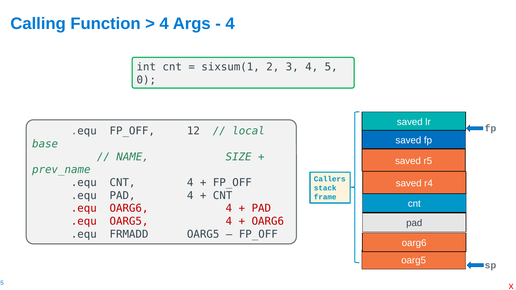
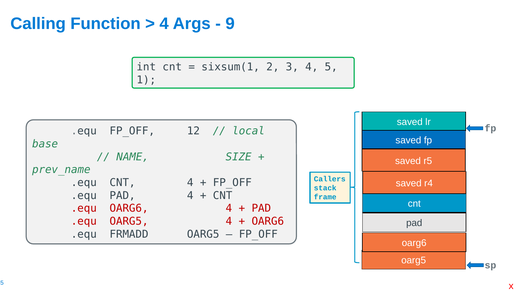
4: 4 -> 9 (230, 24)
0: 0 -> 1 (146, 80)
